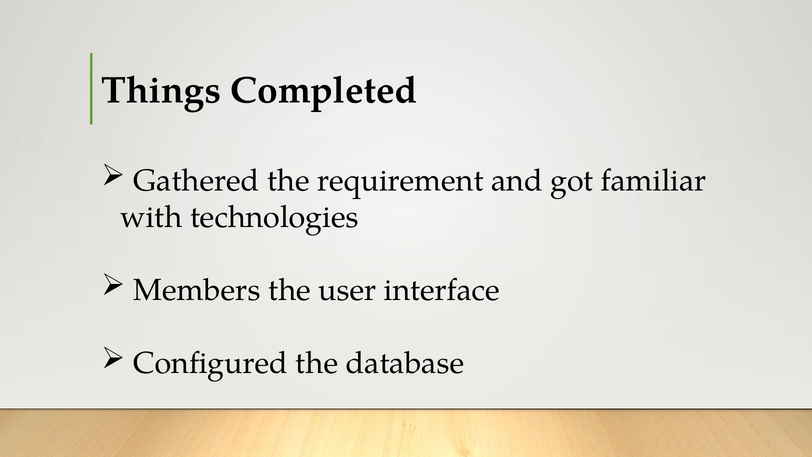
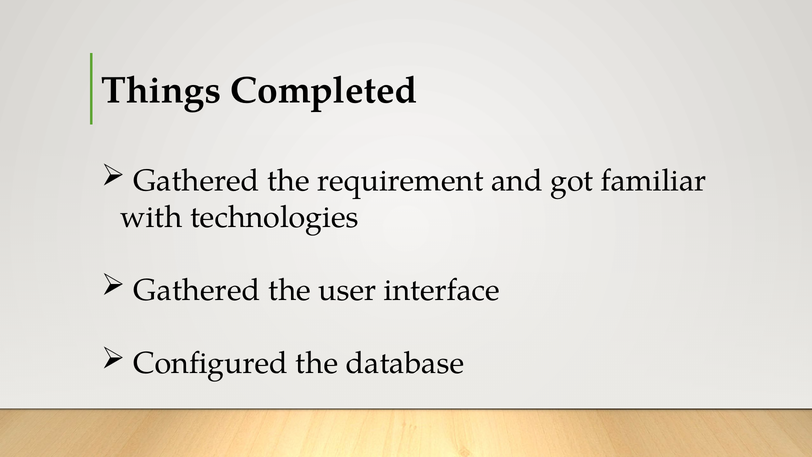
Members: Members -> Gathered (197, 290)
